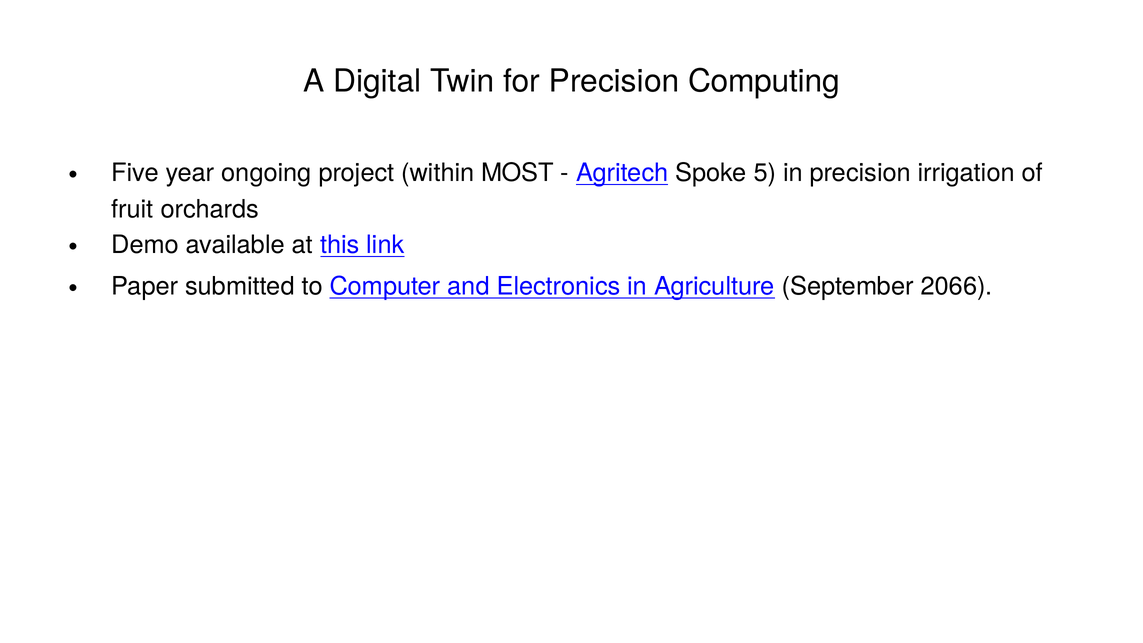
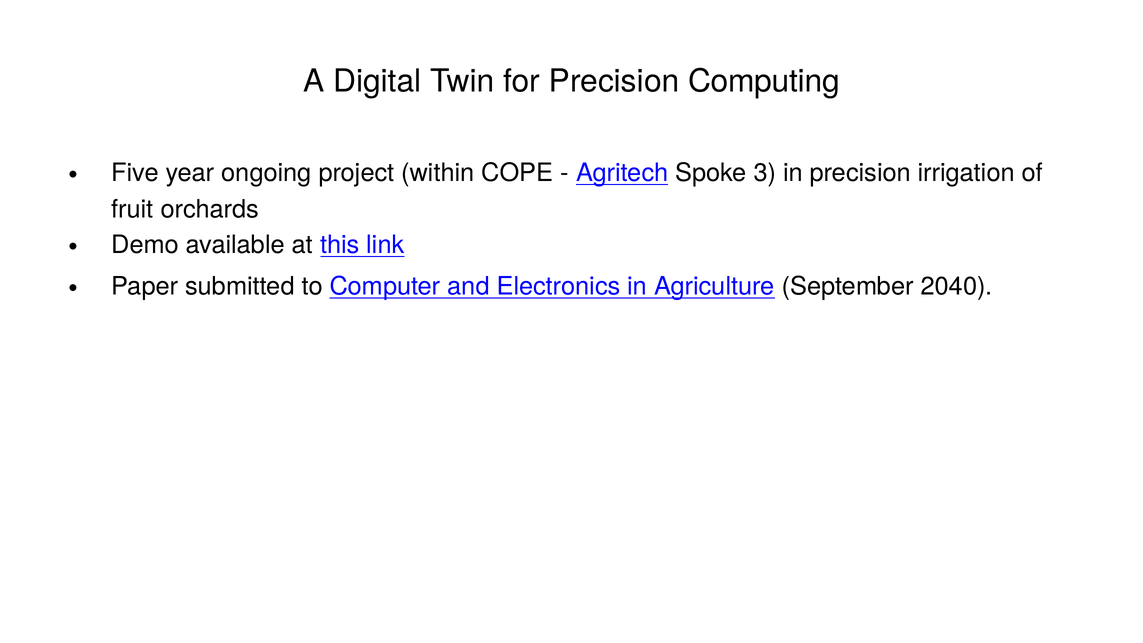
MOST: MOST -> COPE (517, 173)
5: 5 -> 3 (765, 173)
2066: 2066 -> 2040 (957, 286)
